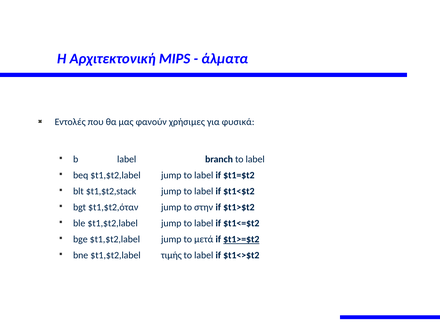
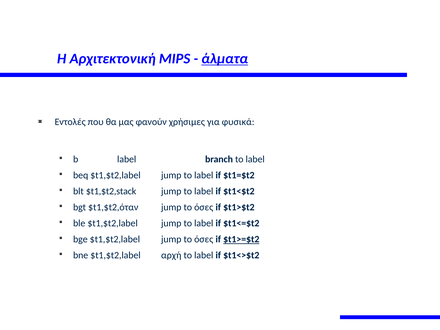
άλματα underline: none -> present (225, 59)
στην: στην -> όσες (204, 207)
$t1,$t2,label jump to μετά: μετά -> όσες (204, 239)
τιμής: τιμής -> αρχή (171, 255)
